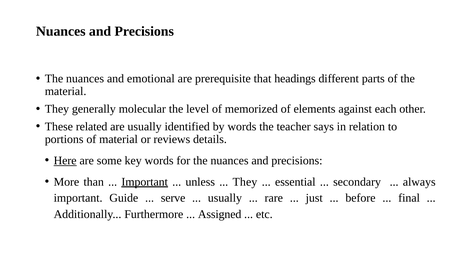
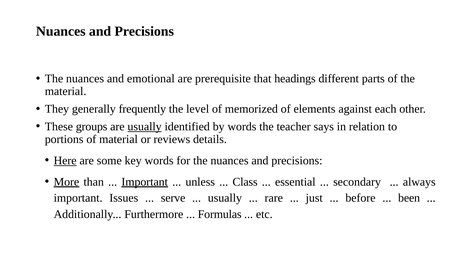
molecular: molecular -> frequently (142, 109)
related: related -> groups (92, 127)
usually underline: none -> present (145, 127)
More underline: none -> present (66, 182)
They: They -> Class (245, 182)
Guide: Guide -> Issues (124, 198)
final: final -> been (409, 198)
Assigned: Assigned -> Formulas (220, 215)
